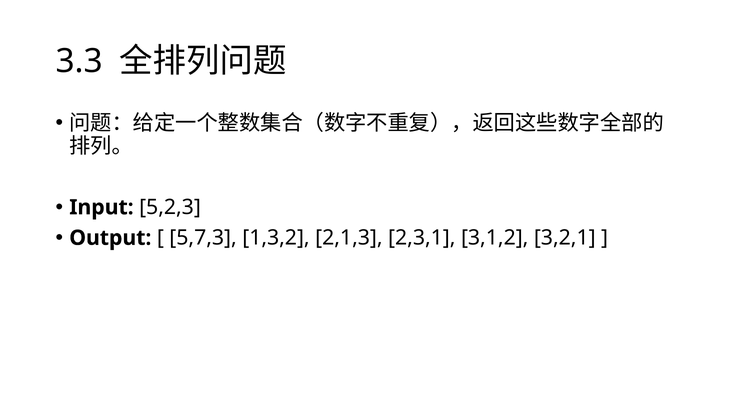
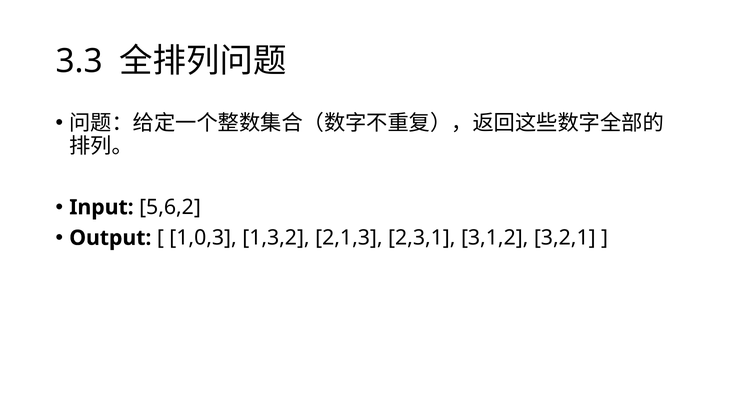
5,2,3: 5,2,3 -> 5,6,2 (170, 207)
5,7,3: 5,7,3 -> 1,0,3 (203, 238)
